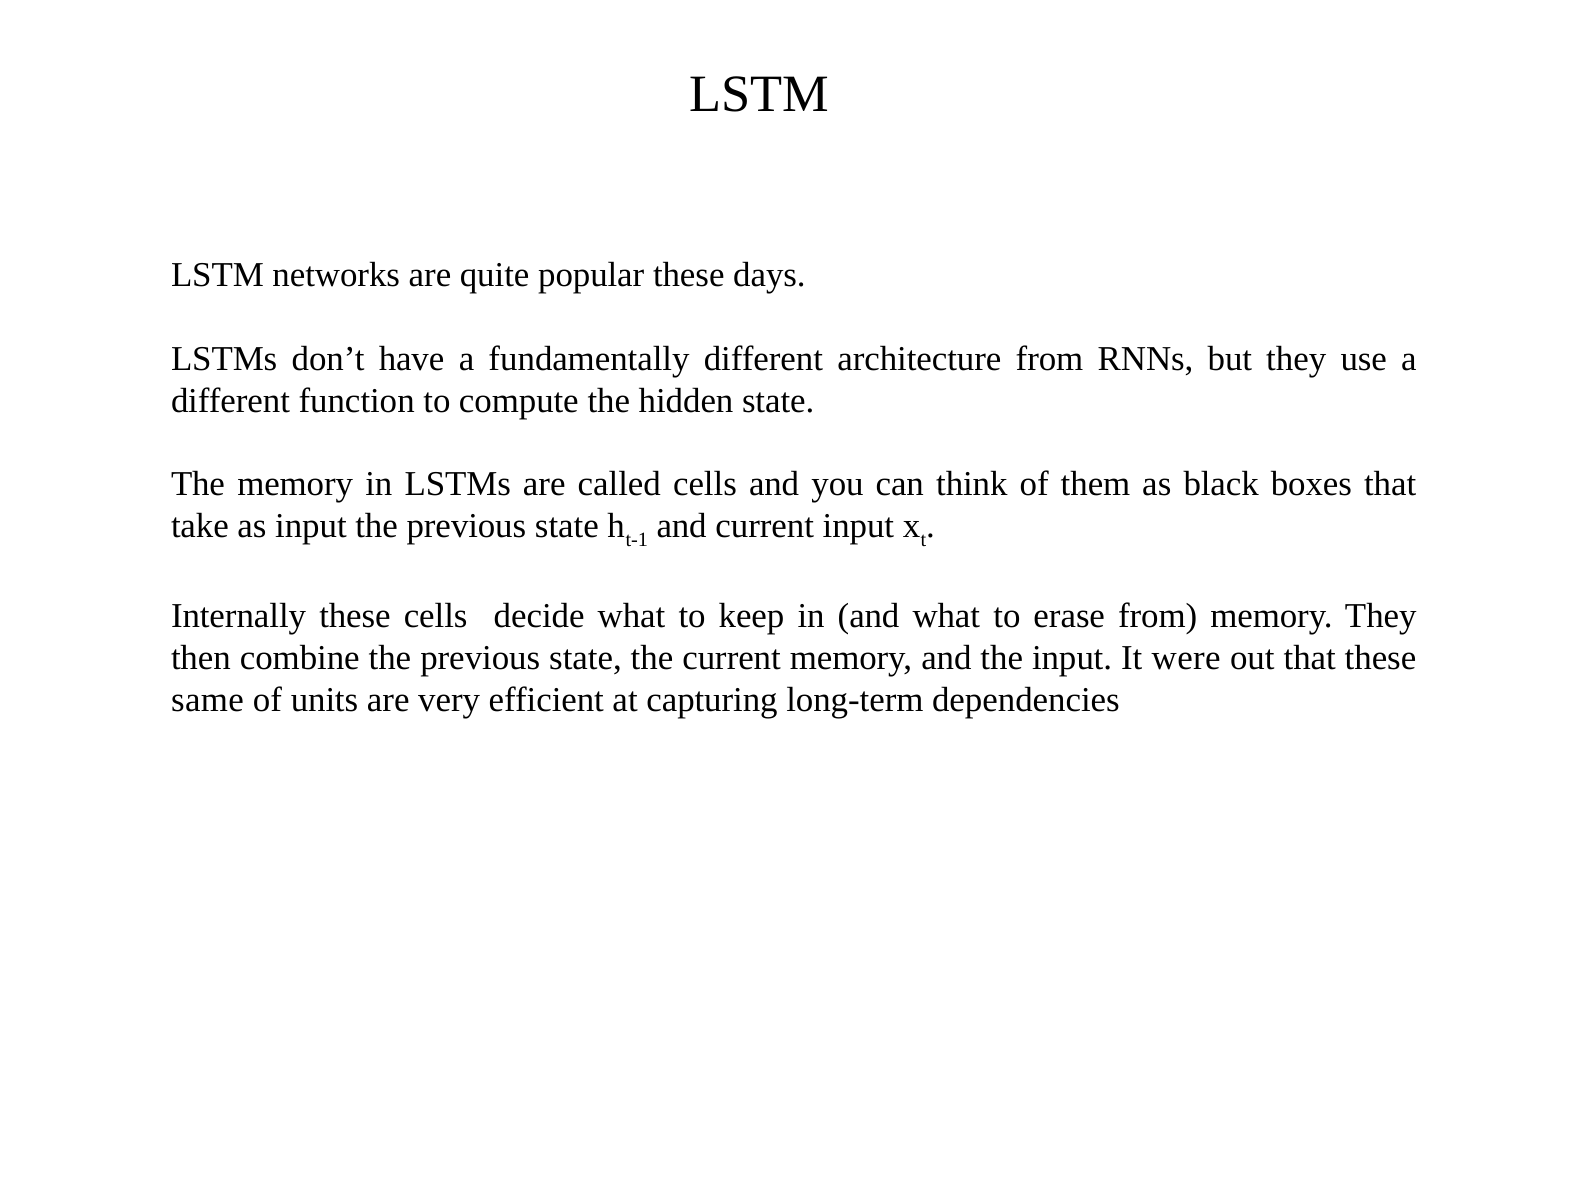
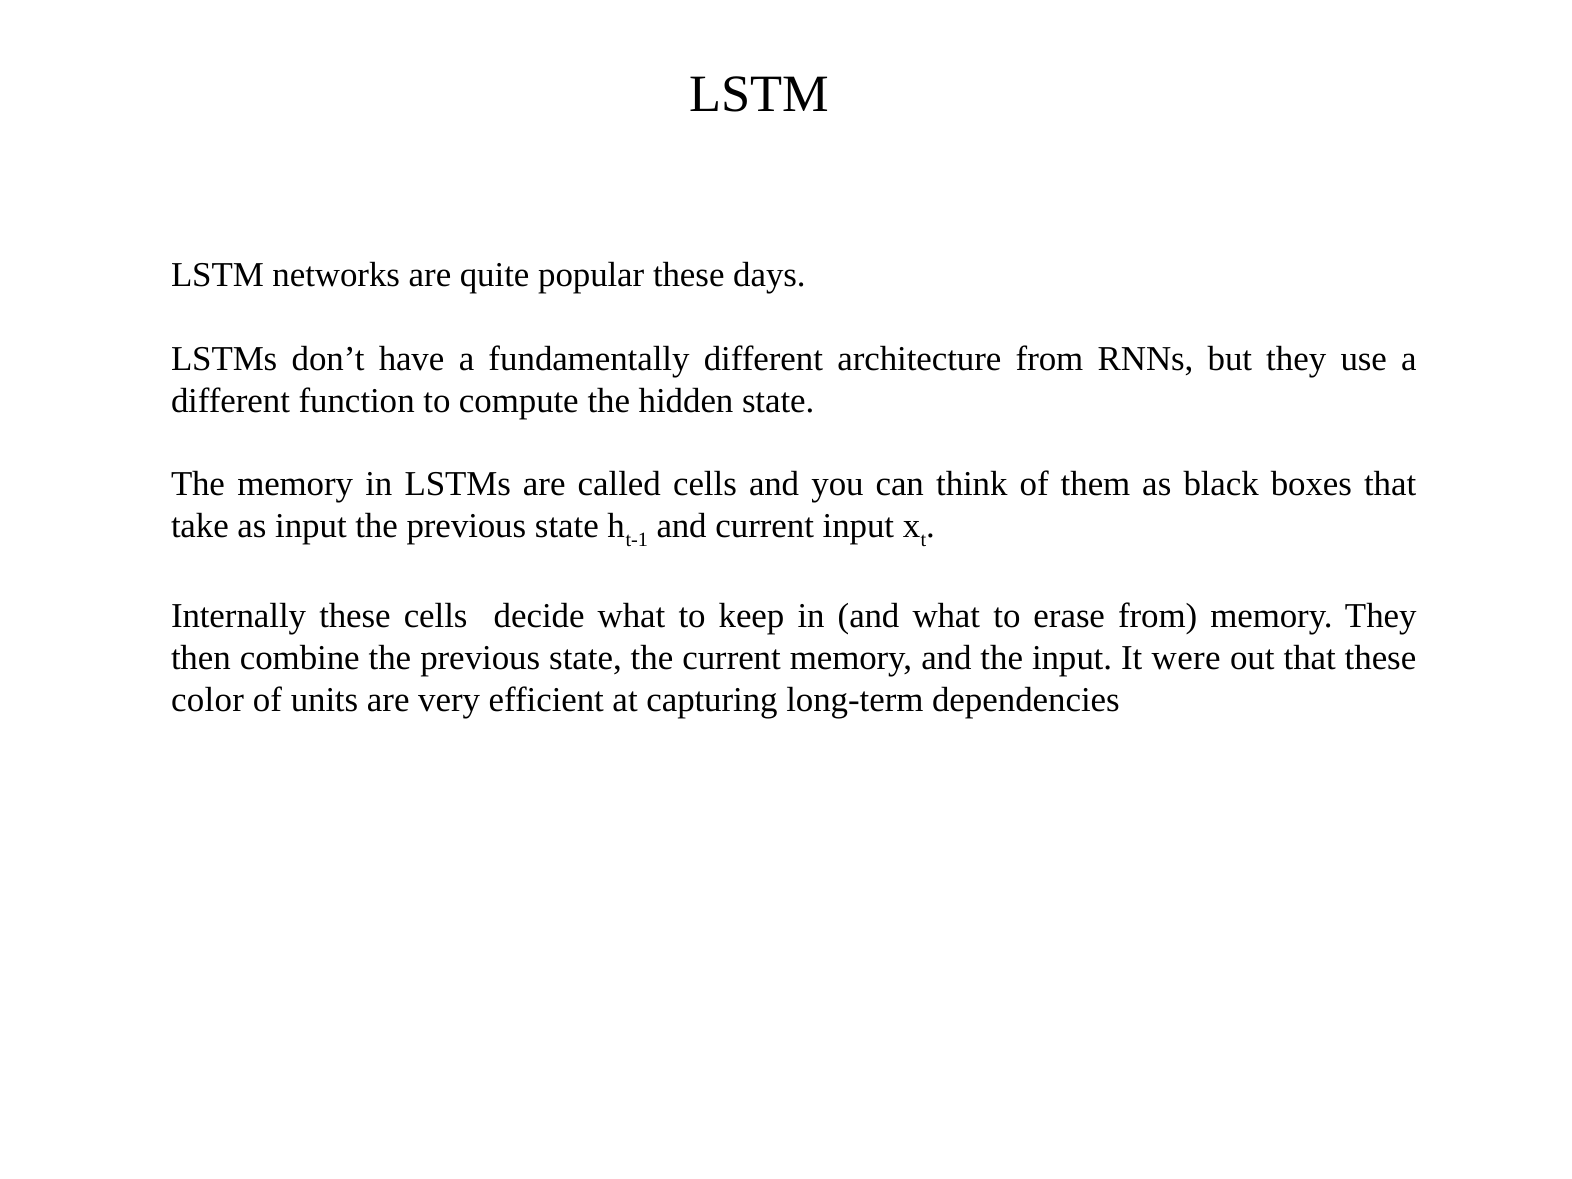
same: same -> color (207, 700)
